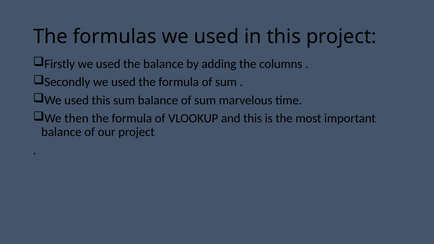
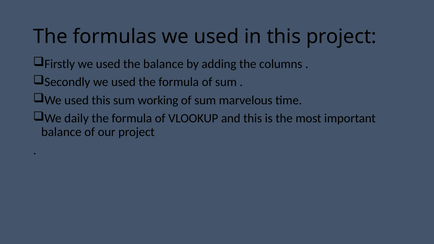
sum balance: balance -> working (158, 100)
then: then -> daily (77, 119)
